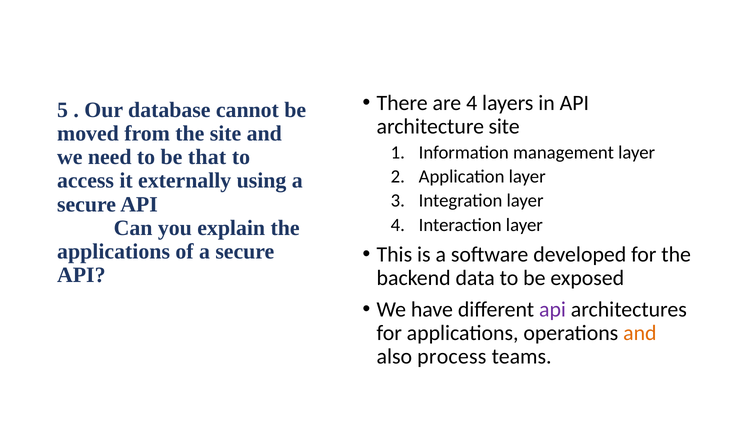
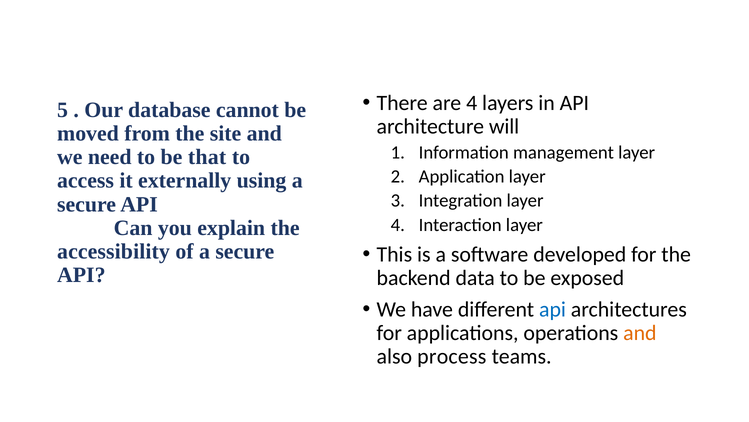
architecture site: site -> will (504, 126)
applications: applications -> accessibility (114, 251)
api colour: purple -> blue (553, 309)
